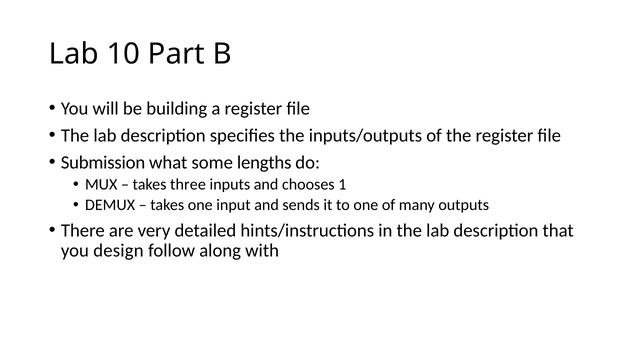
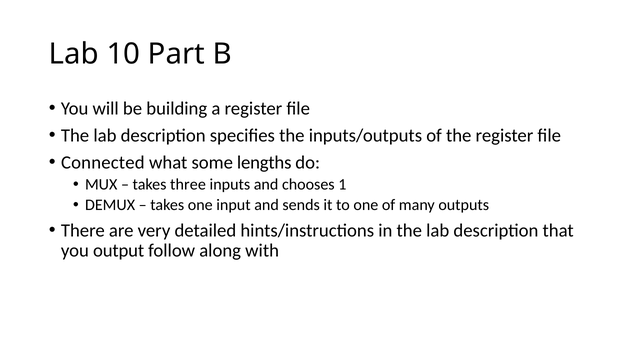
Submission: Submission -> Connected (103, 162)
design: design -> output (119, 251)
